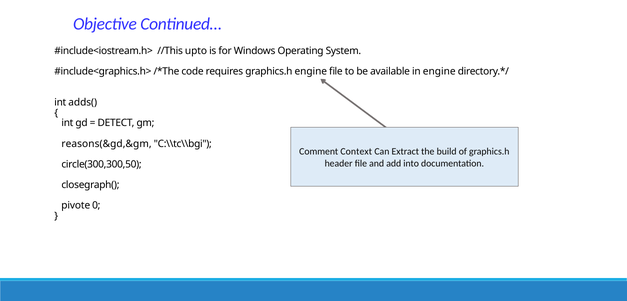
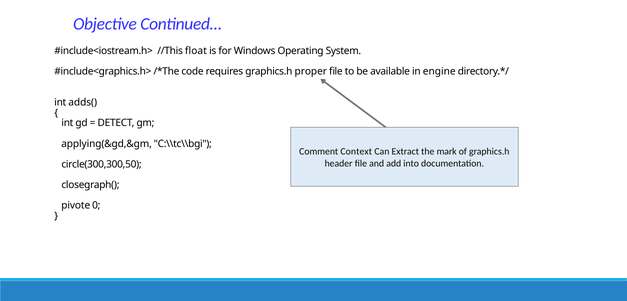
upto: upto -> float (196, 51)
graphics.h engine: engine -> proper (311, 72)
reasons(&gd,&gm: reasons(&gd,&gm -> applying(&gd,&gm (107, 144)
build: build -> mark (447, 152)
